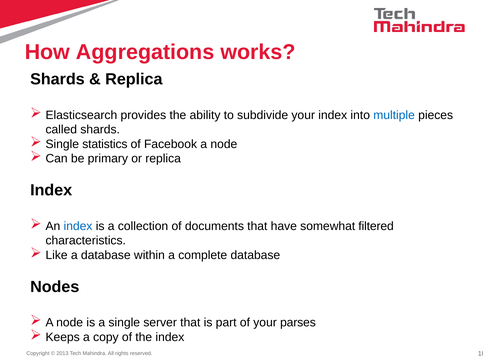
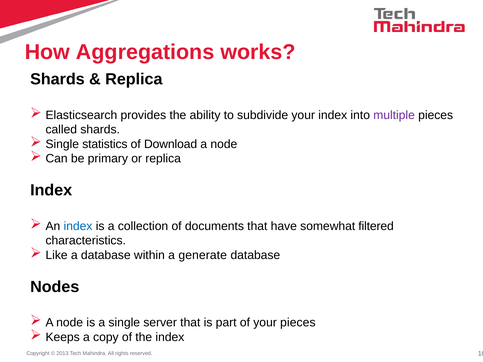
multiple colour: blue -> purple (394, 115)
Facebook: Facebook -> Download (171, 144)
complete: complete -> generate (203, 255)
your parses: parses -> pieces (298, 323)
